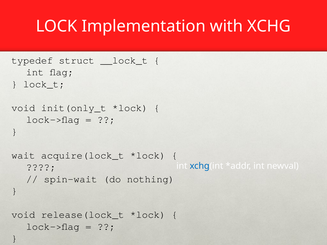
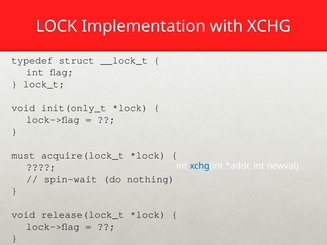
wait: wait -> must (23, 155)
